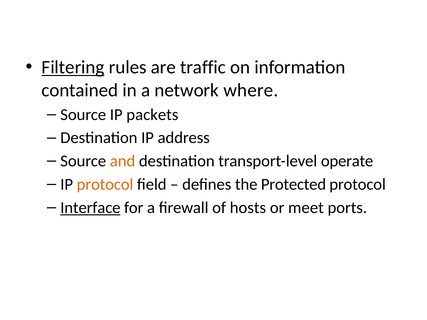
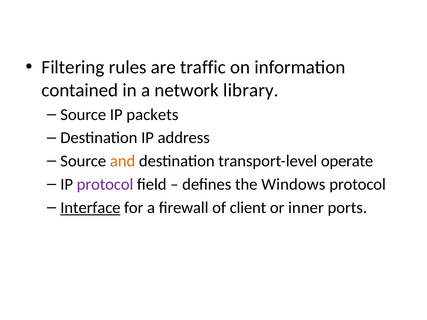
Filtering underline: present -> none (73, 67)
where: where -> library (251, 90)
protocol colour: orange -> purple (105, 184)
Protected: Protected -> Windows (293, 184)
hosts: hosts -> client (248, 208)
meet: meet -> inner (306, 208)
